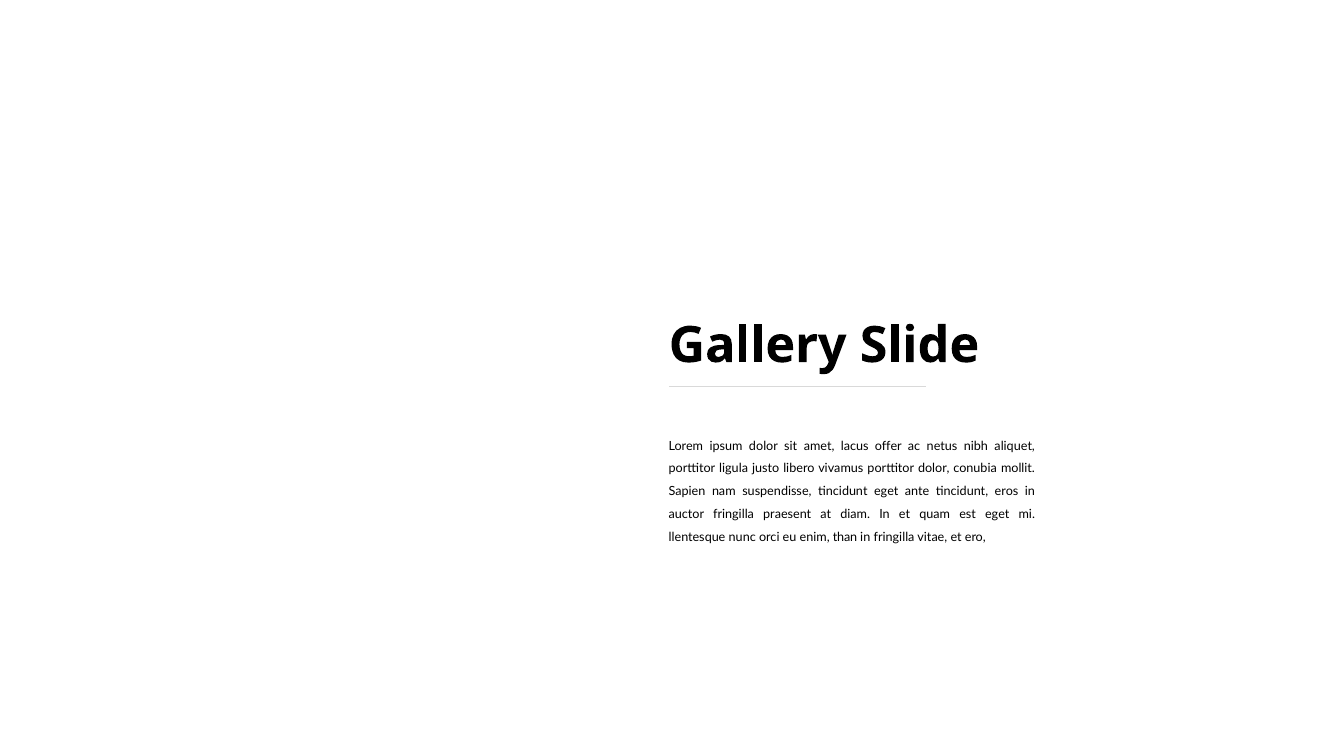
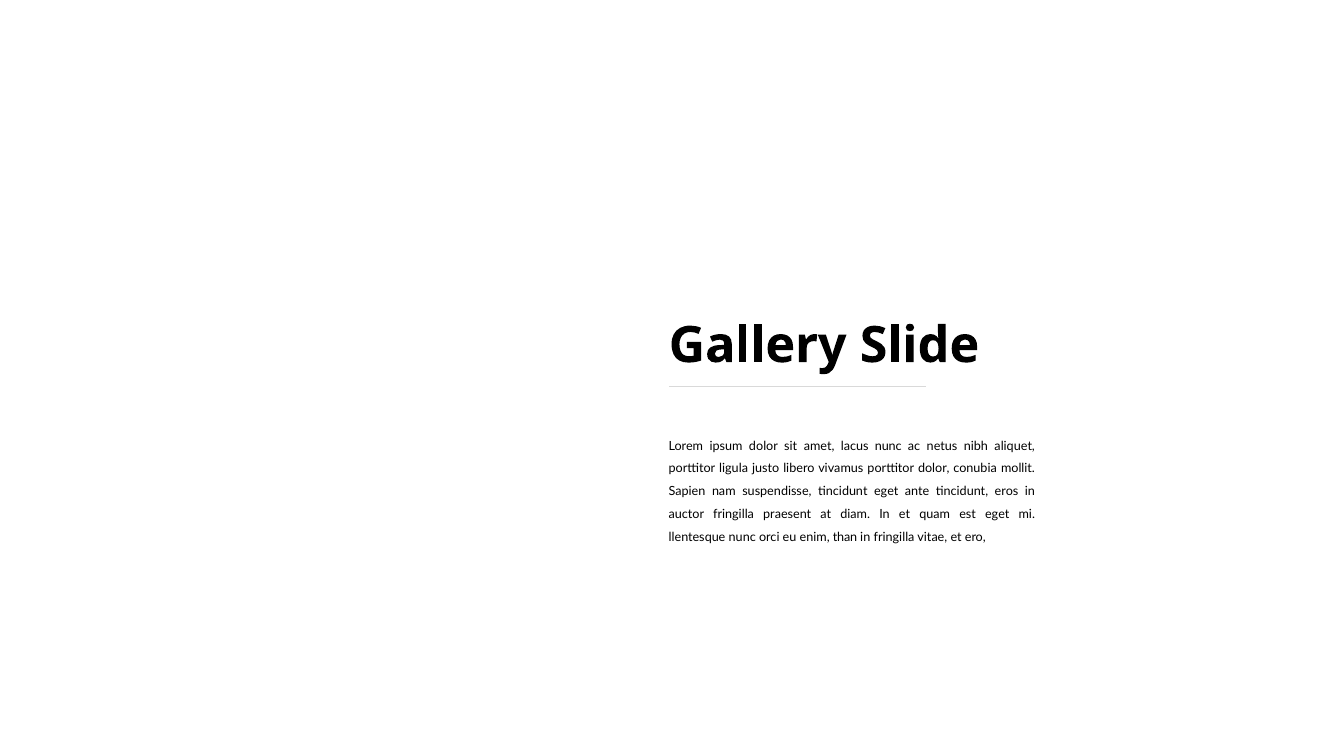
lacus offer: offer -> nunc (888, 446)
